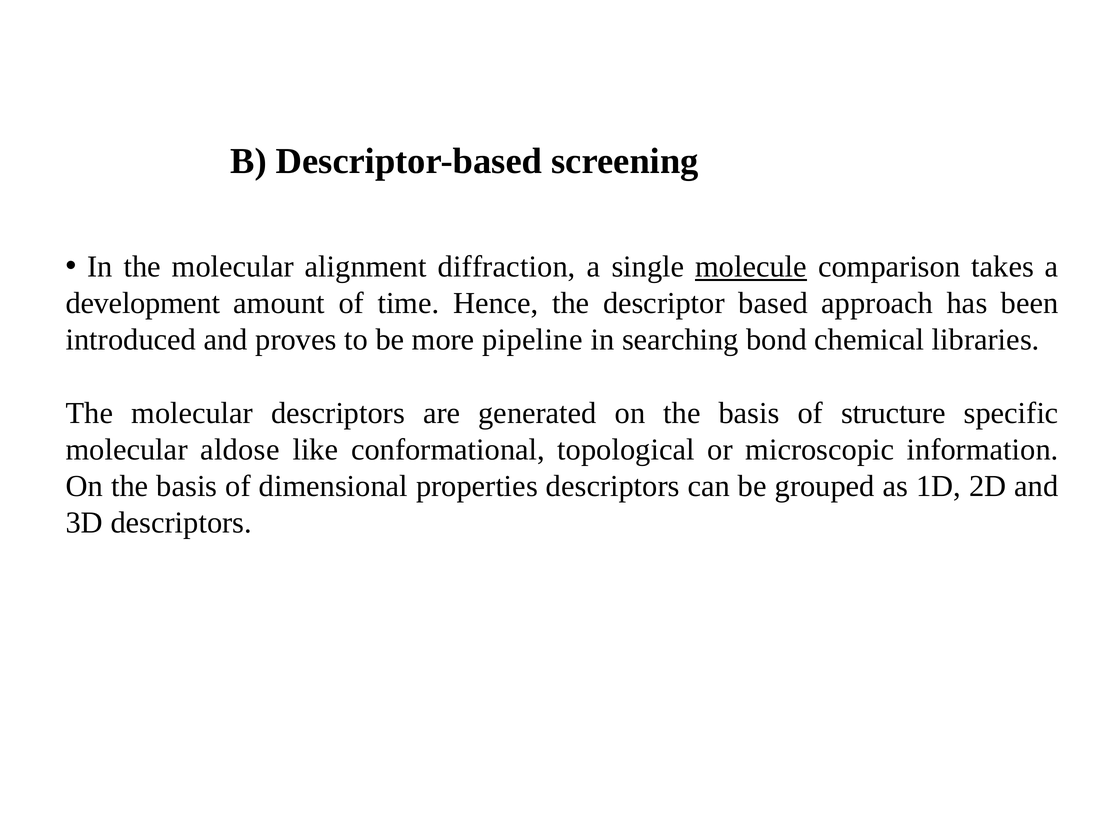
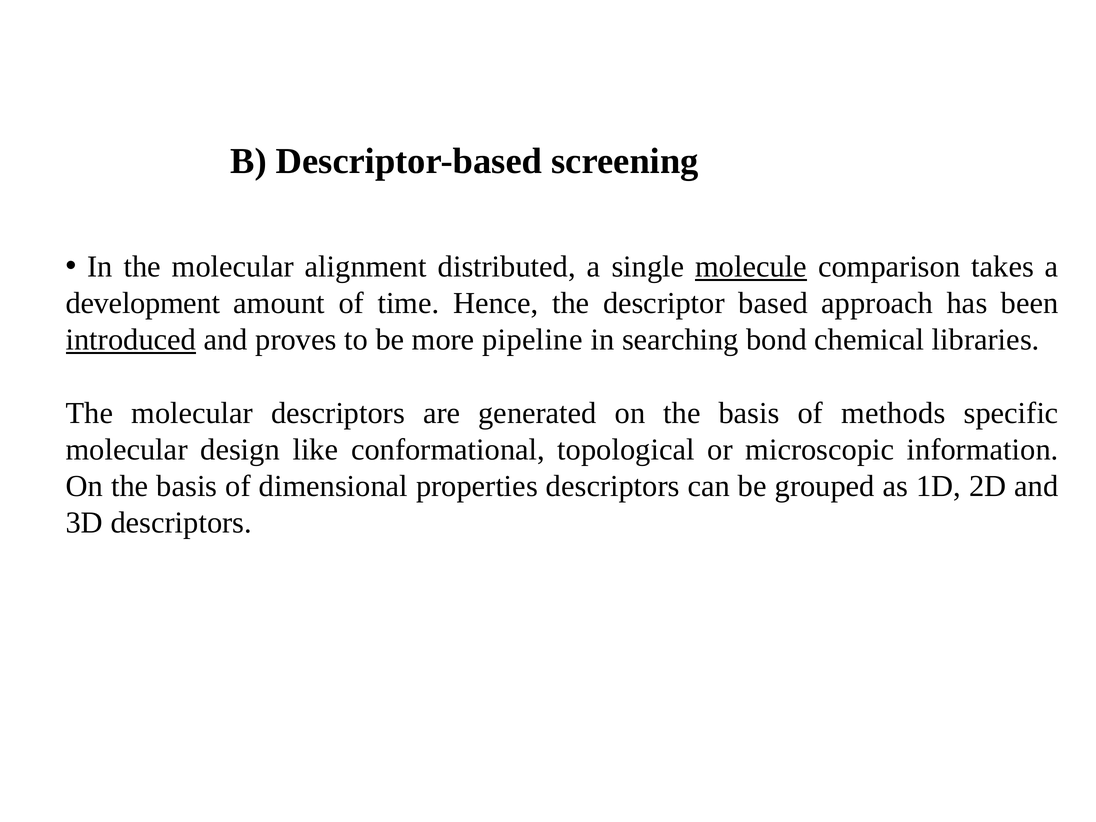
diffraction: diffraction -> distributed (507, 267)
introduced underline: none -> present (131, 340)
structure: structure -> methods (893, 413)
aldose: aldose -> design (240, 450)
